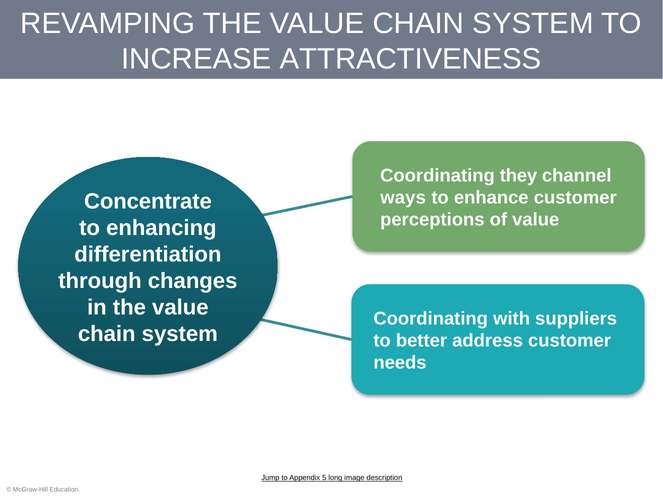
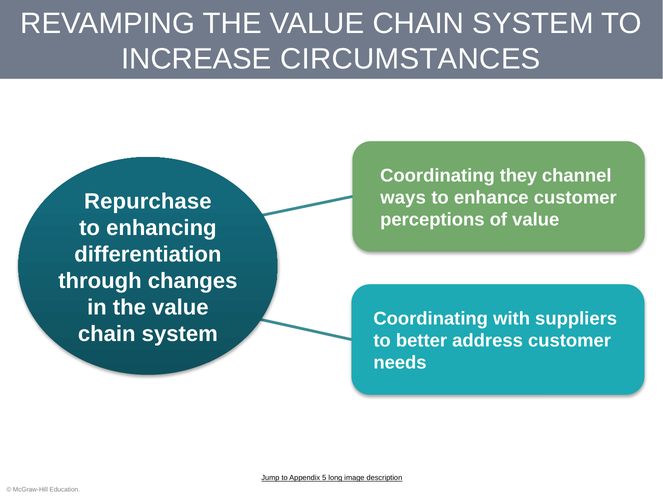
ATTRACTIVENESS: ATTRACTIVENESS -> CIRCUMSTANCES (410, 59)
Concentrate: Concentrate -> Repurchase (148, 201)
